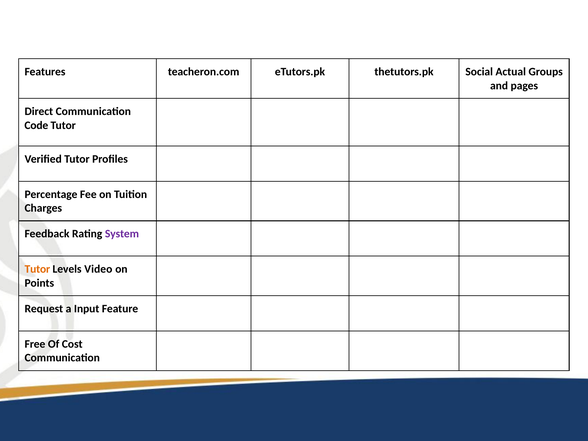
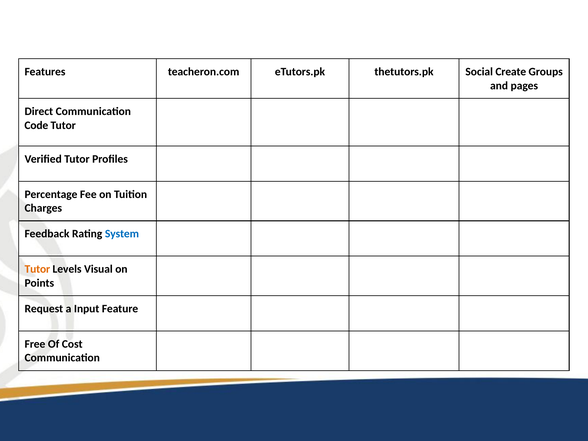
Actual: Actual -> Create (511, 72)
System colour: purple -> blue (122, 234)
Video: Video -> Visual (98, 269)
